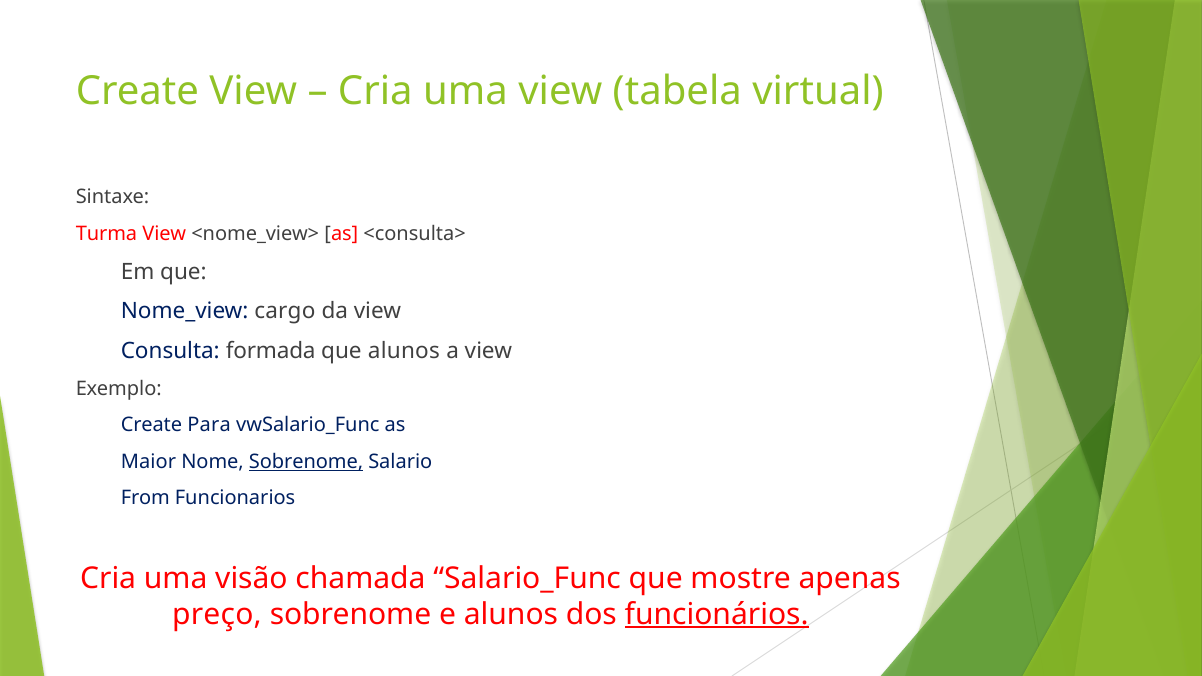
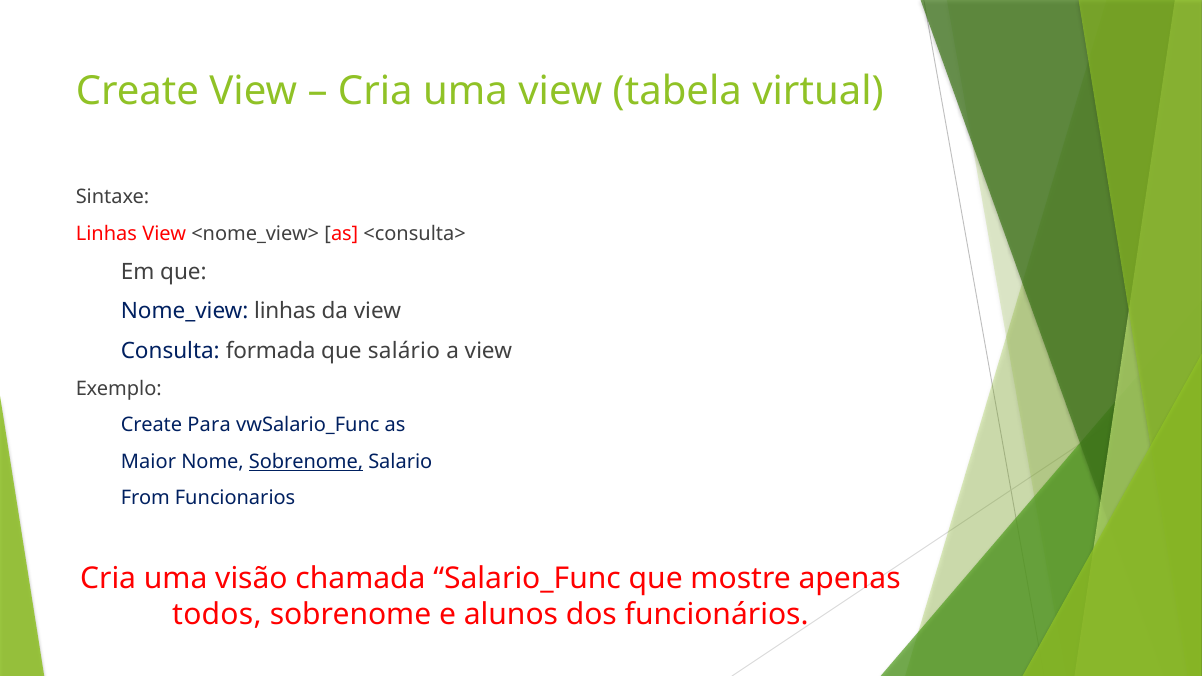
Turma: Turma -> Linhas (106, 233)
Nome_view cargo: cargo -> linhas (285, 311)
que alunos: alunos -> salário (404, 351)
preço: preço -> todos (217, 614)
funcionários underline: present -> none (717, 614)
